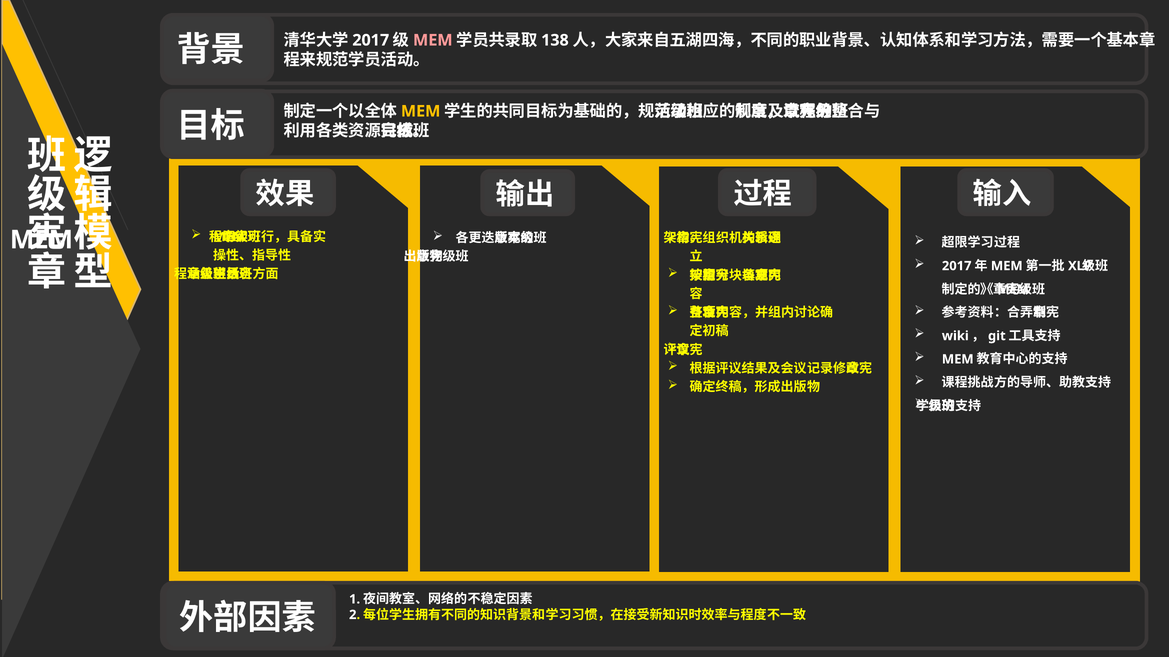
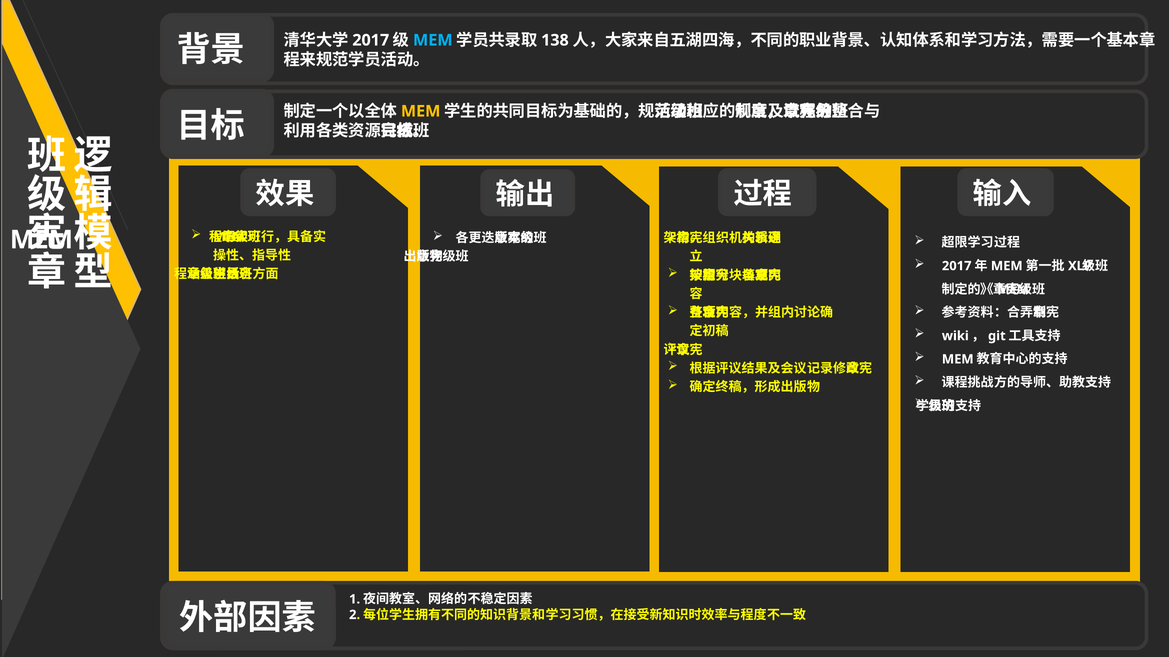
MEM colour: pink -> light blue (433, 40)
